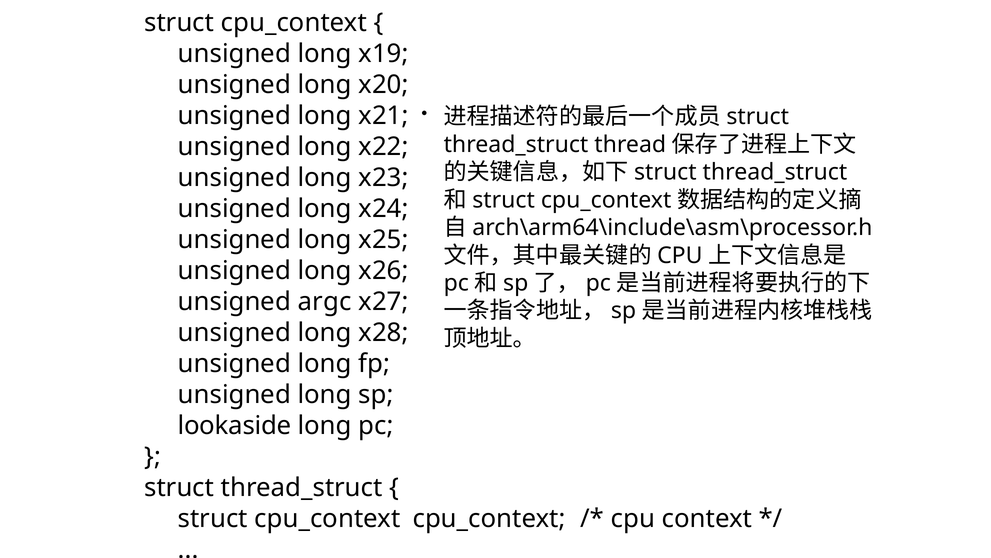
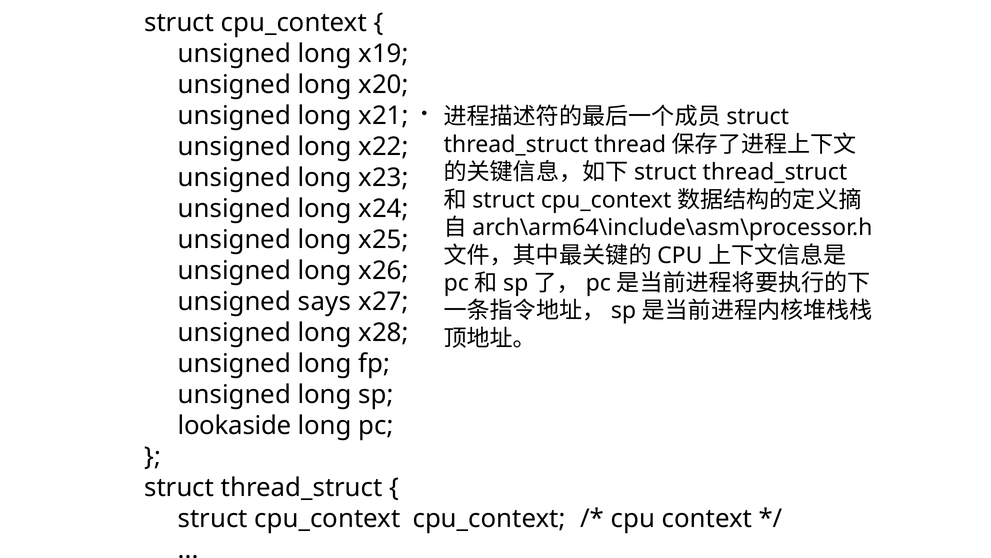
argc: argc -> says (325, 301)
